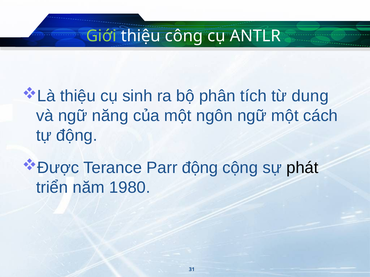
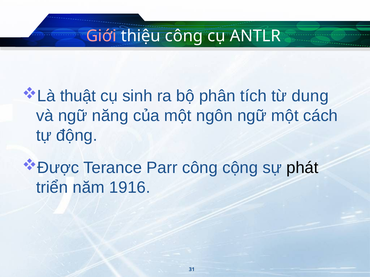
Giới colour: light green -> pink (101, 36)
thiệu: thiệu -> thuật (78, 96)
Parr động: động -> công (200, 168)
1980: 1980 -> 1916 (130, 188)
